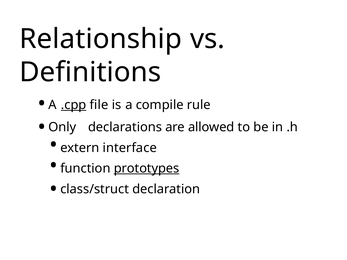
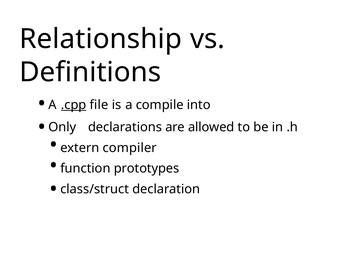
rule: rule -> into (199, 105)
interface: interface -> compiler (130, 148)
prototypes underline: present -> none (147, 169)
